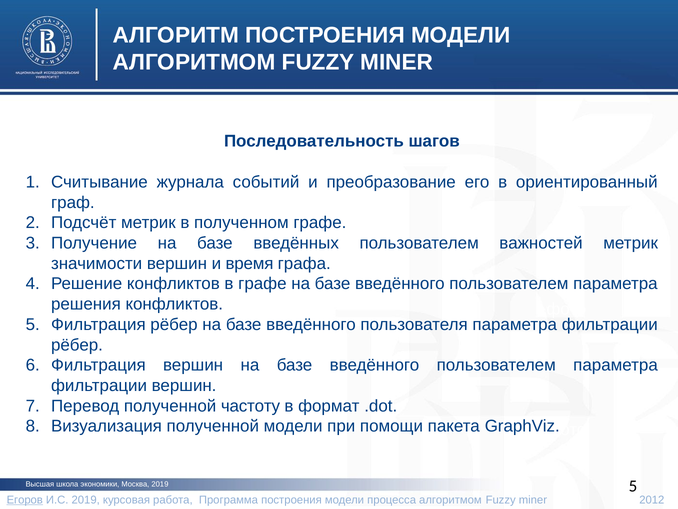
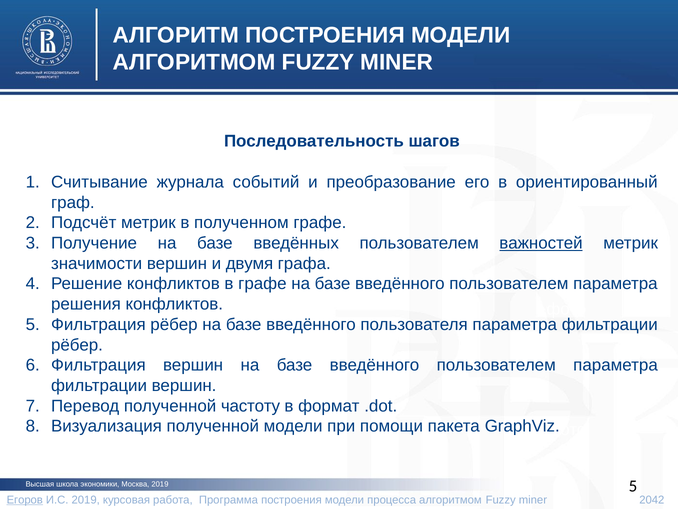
важностей underline: none -> present (541, 243)
время: время -> двумя (249, 263)
2012: 2012 -> 2042 (652, 499)
